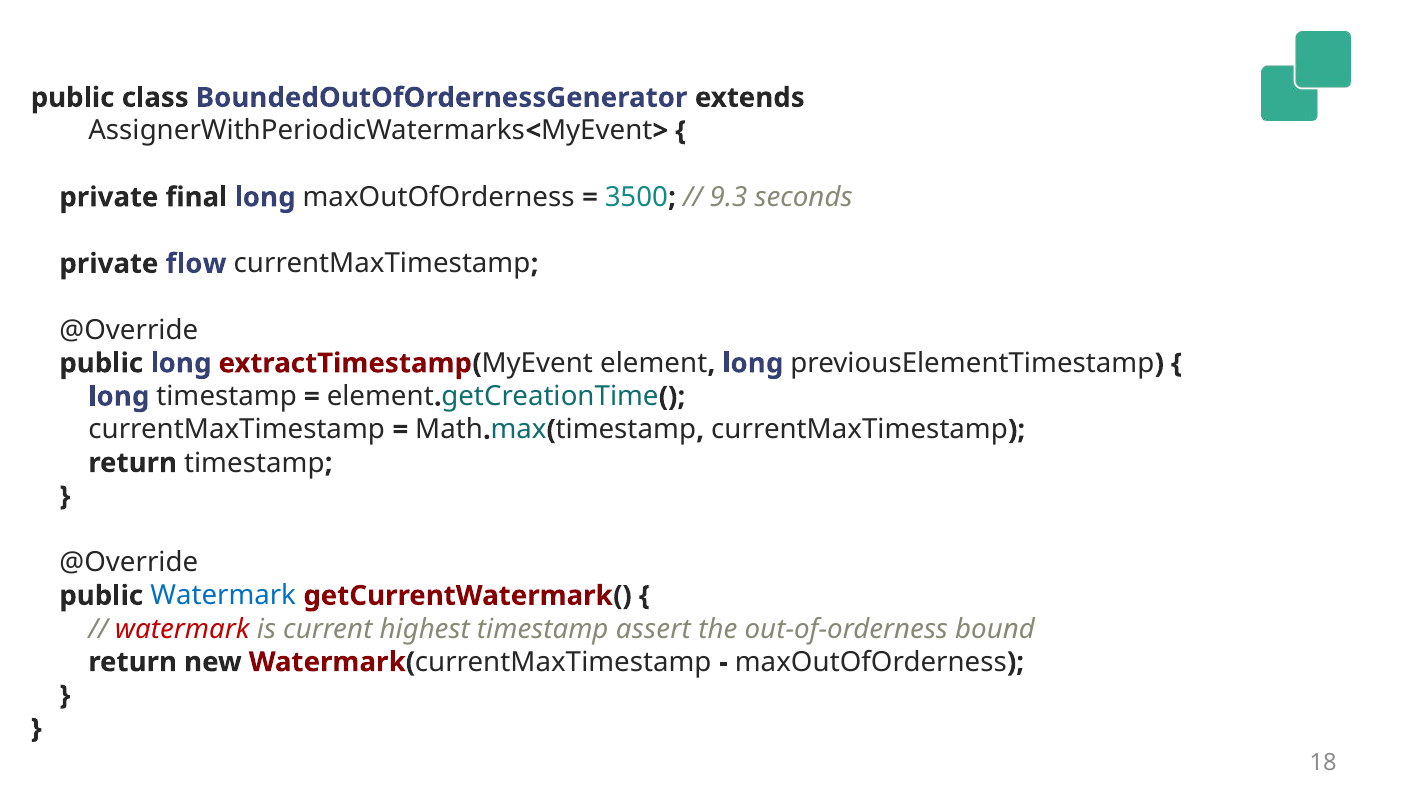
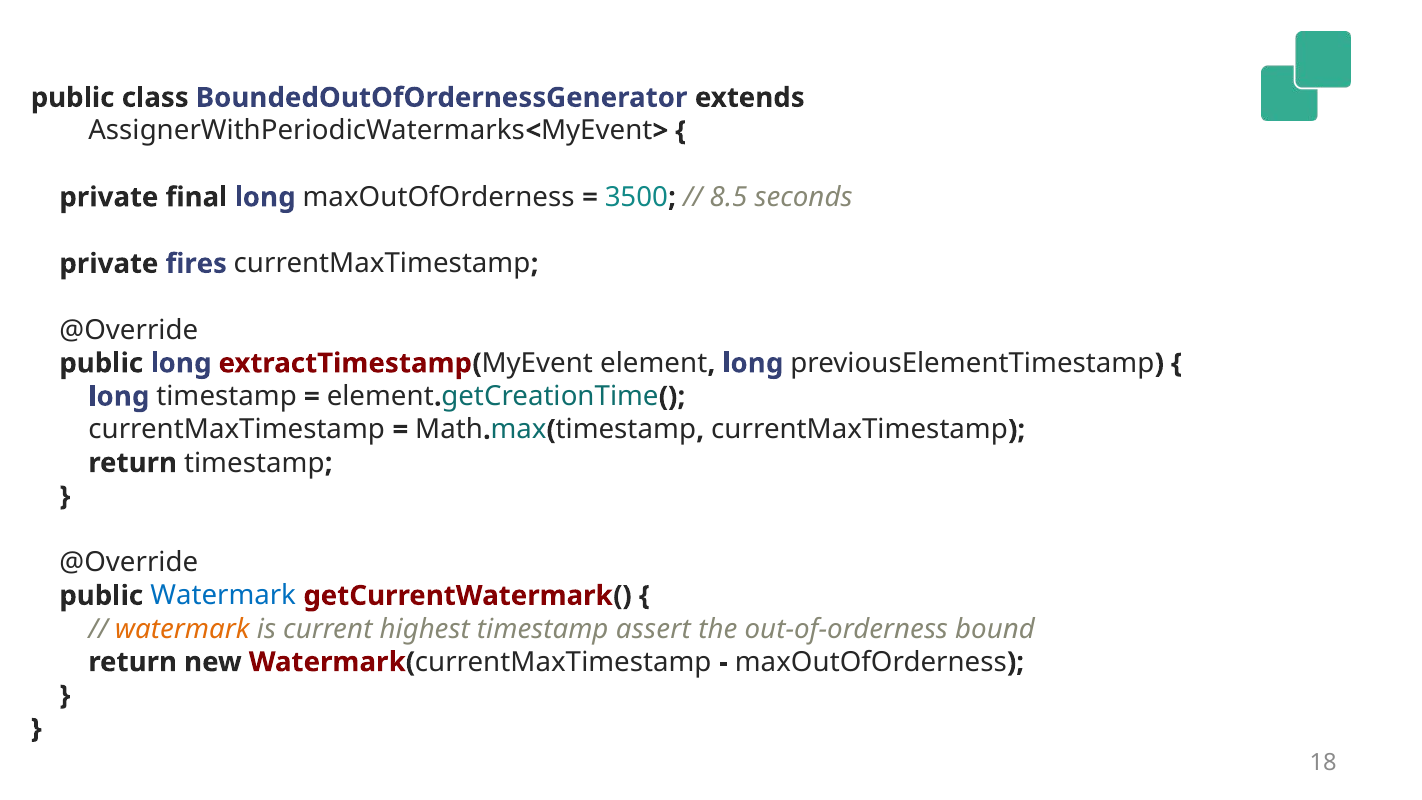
9.3: 9.3 -> 8.5 (729, 197)
flow: flow -> fires (196, 264)
watermark colour: red -> orange (182, 629)
